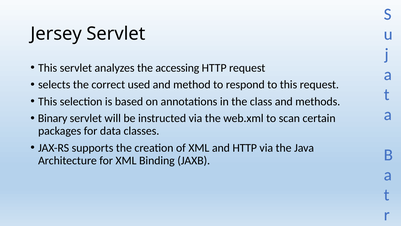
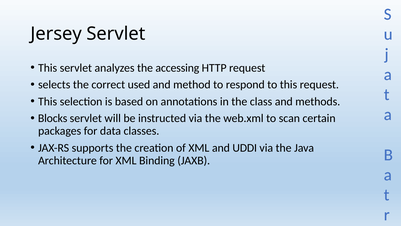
Binary: Binary -> Blocks (53, 118)
and HTTP: HTTP -> UDDI (245, 148)
